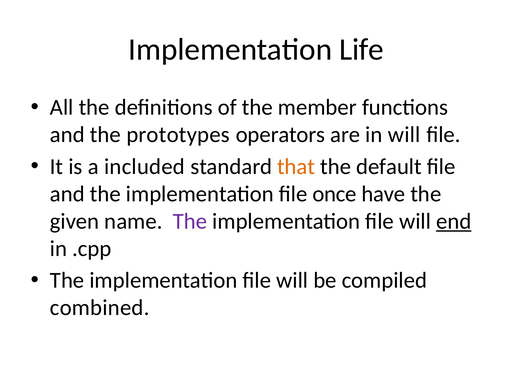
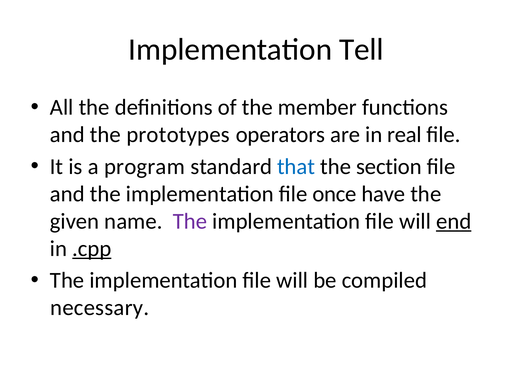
Life: Life -> Tell (361, 50)
in will: will -> real (404, 135)
included: included -> program (144, 167)
that colour: orange -> blue (296, 167)
default: default -> section (389, 167)
.cpp underline: none -> present (92, 249)
combined: combined -> necessary (100, 308)
